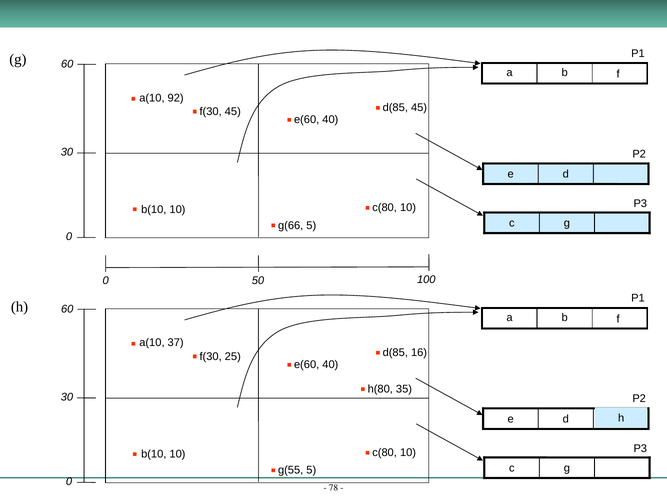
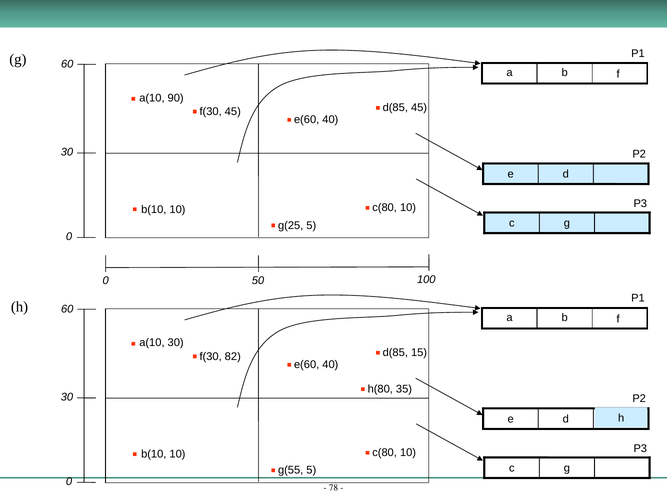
92: 92 -> 90 (176, 98)
g(66: g(66 -> g(25 (291, 226)
a(10 37: 37 -> 30 (176, 343)
16: 16 -> 15 (419, 353)
25: 25 -> 82 (233, 357)
